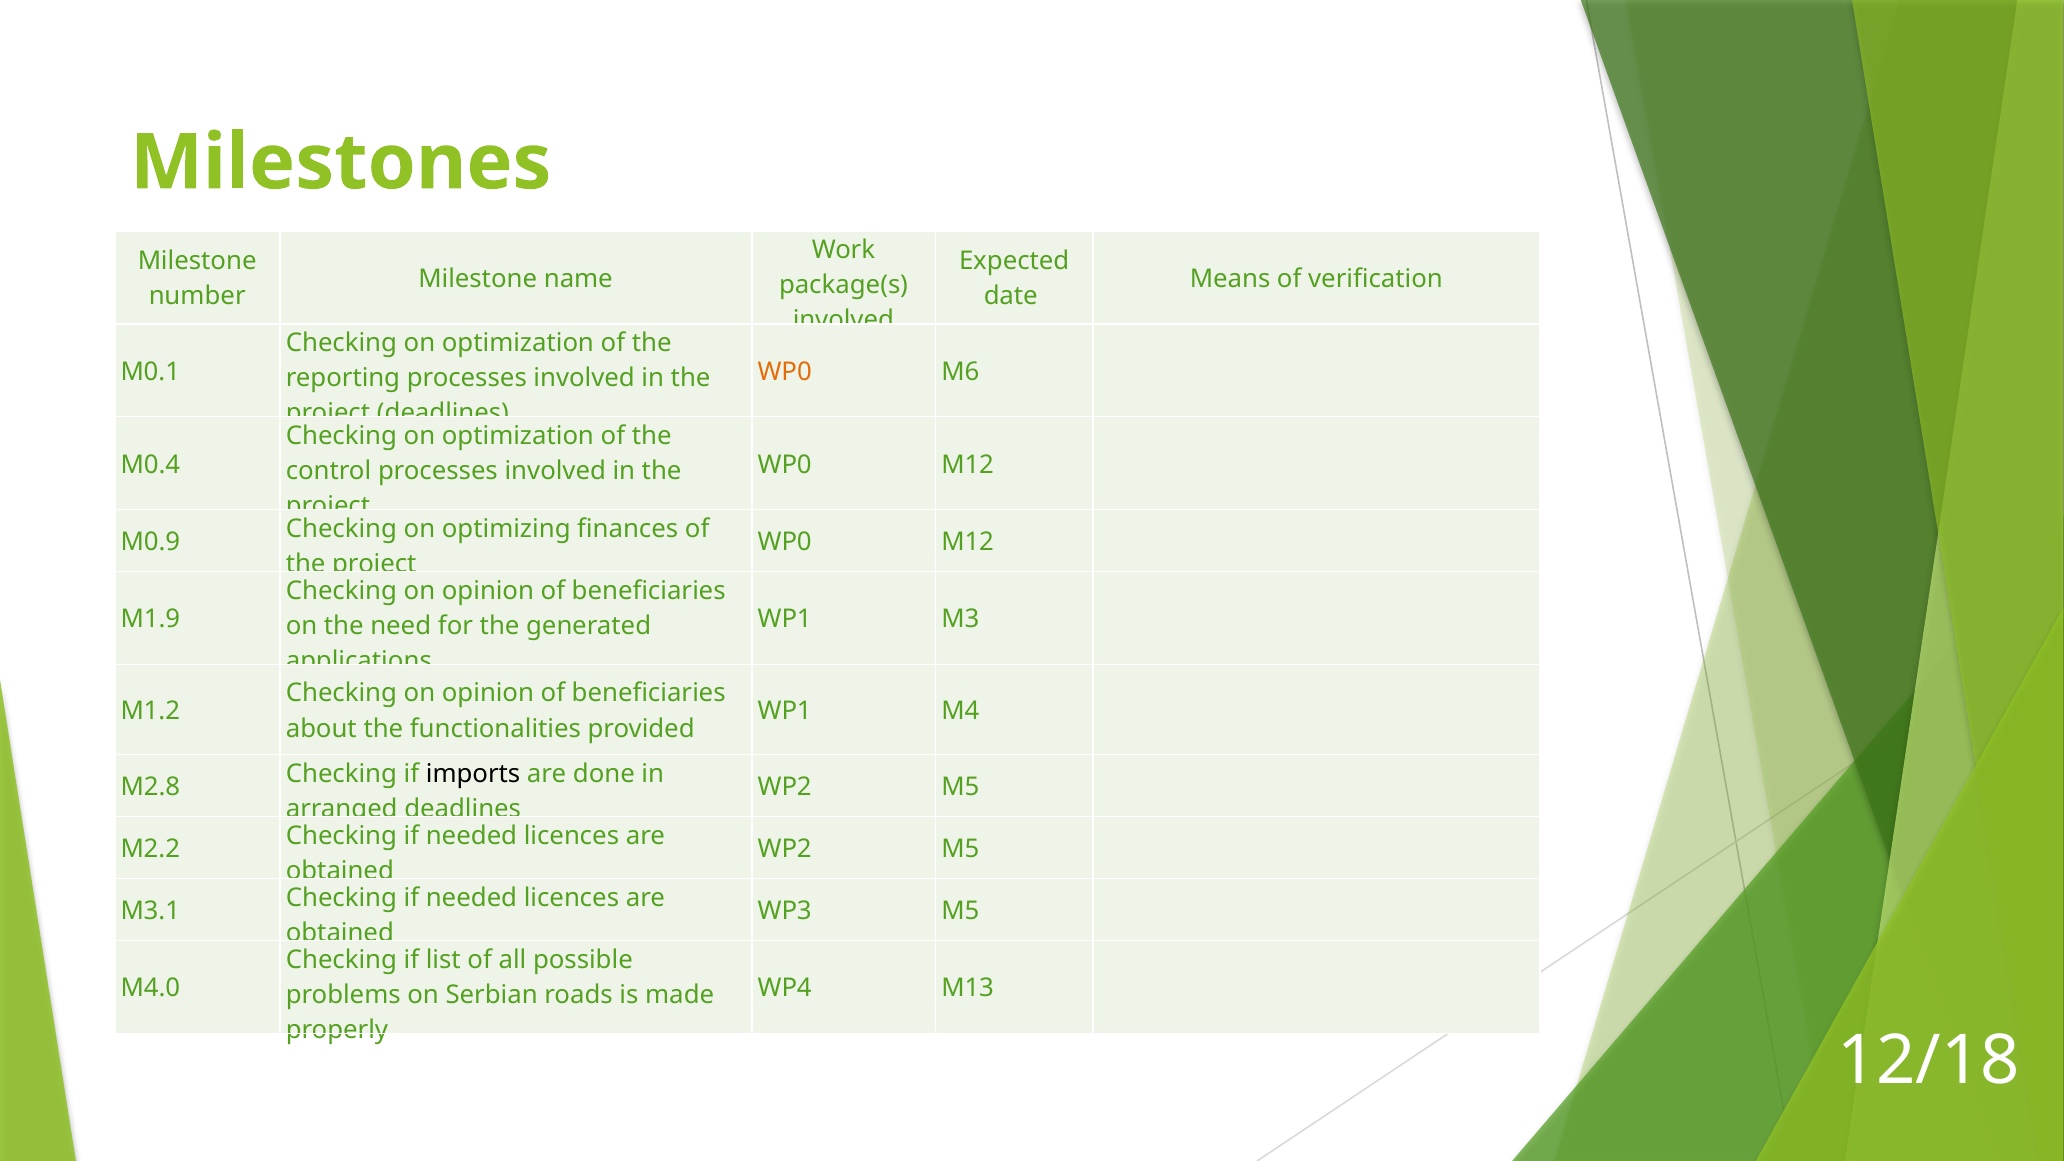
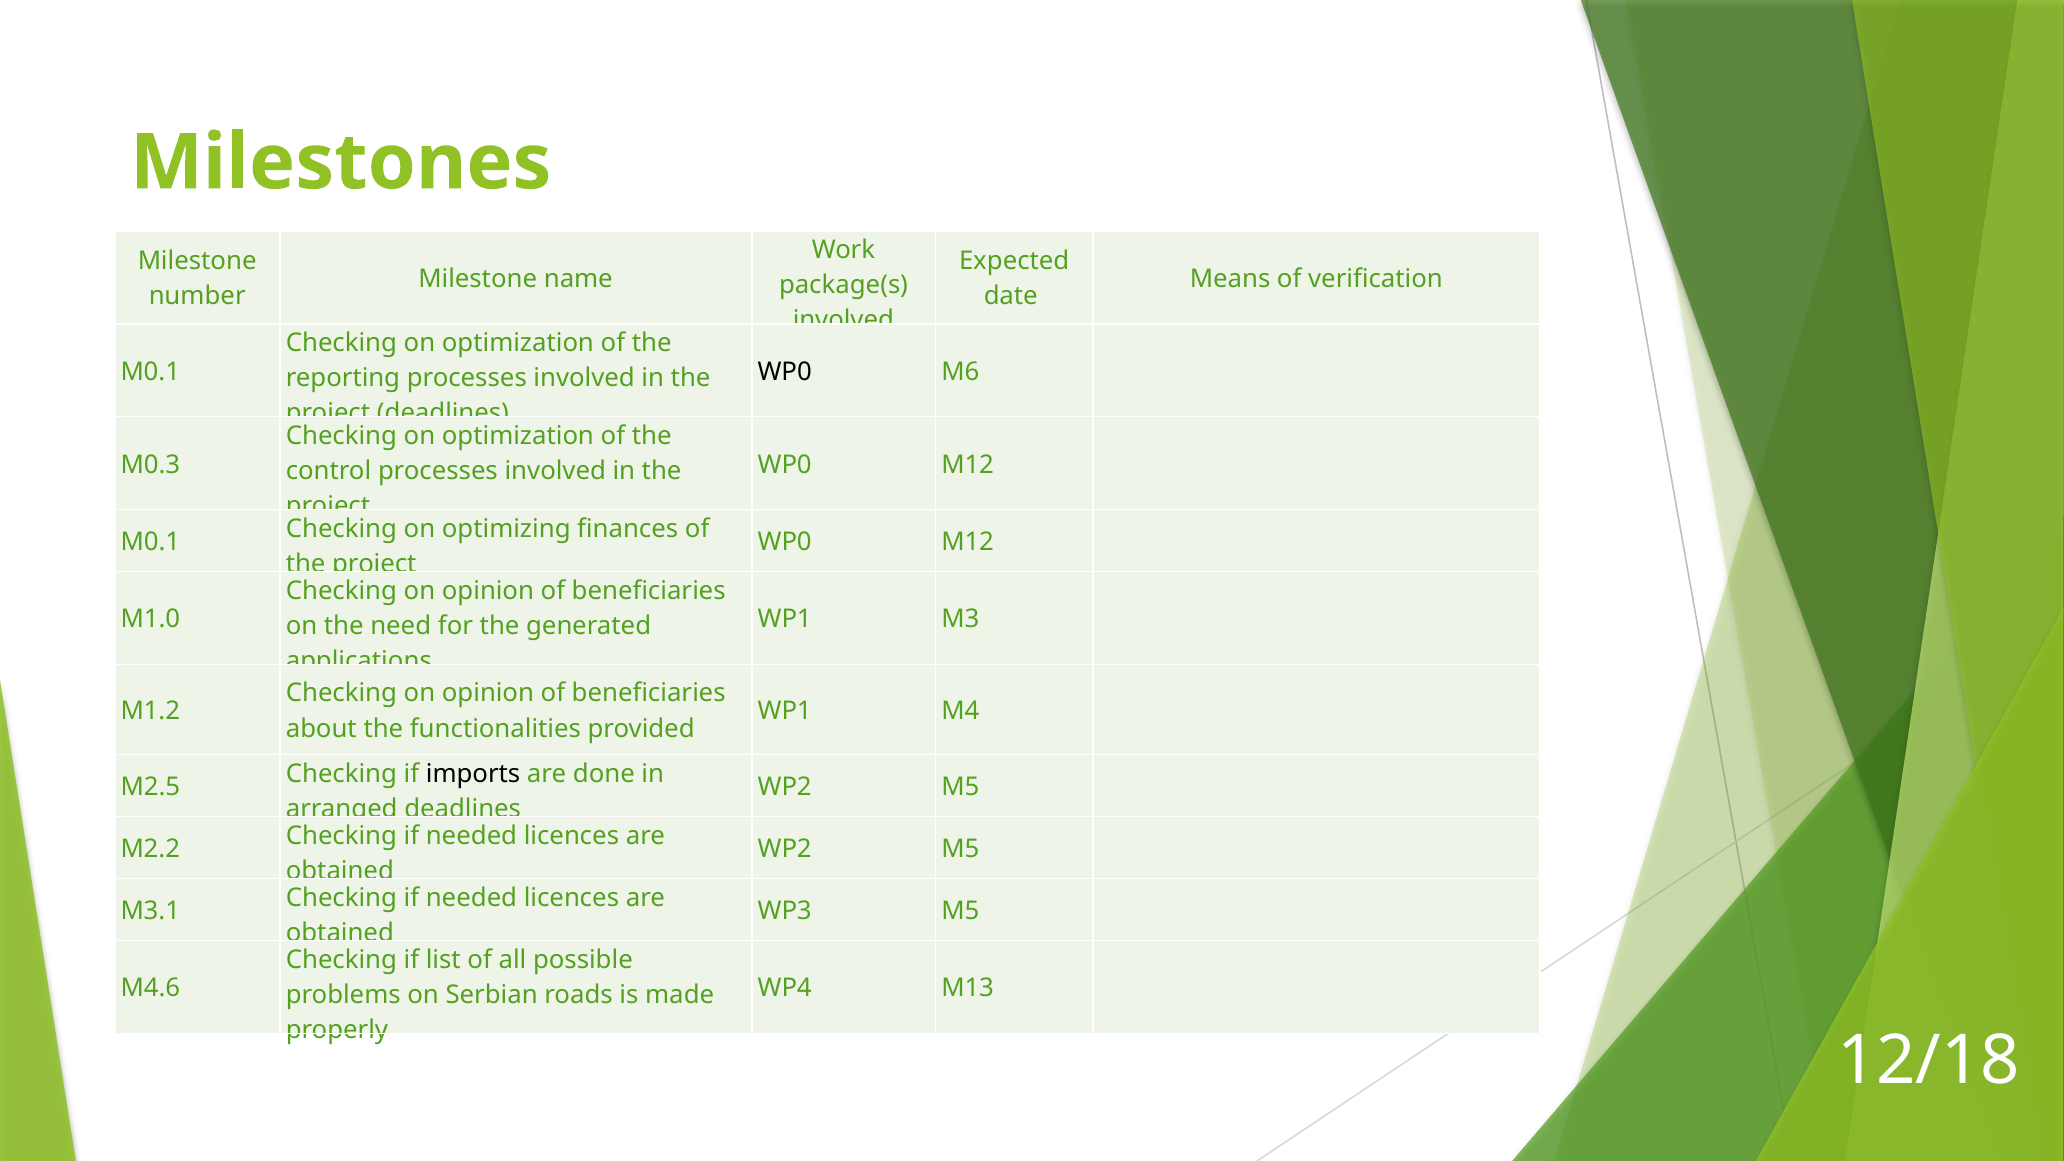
WP0 colour: orange -> black (785, 372)
M0.4: M0.4 -> M0.3 (150, 465)
M0.9: M0.9 -> M0.1 (150, 542)
M1.9: M1.9 -> M1.0 (150, 619)
M2.8: M2.8 -> M2.5 (150, 787)
M4.0: M4.0 -> M4.6 (150, 988)
